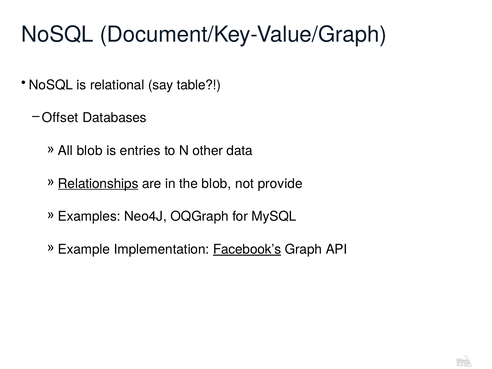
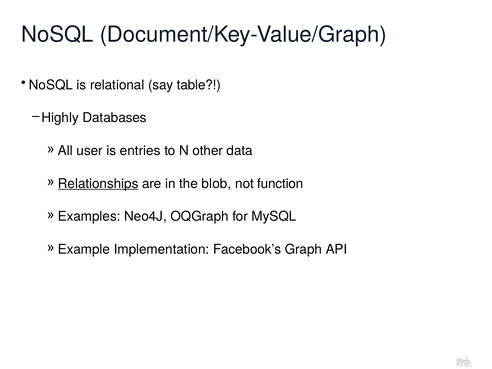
Offset: Offset -> Highly (60, 118)
All blob: blob -> user (90, 151)
provide: provide -> function (280, 184)
Facebook’s underline: present -> none (247, 249)
